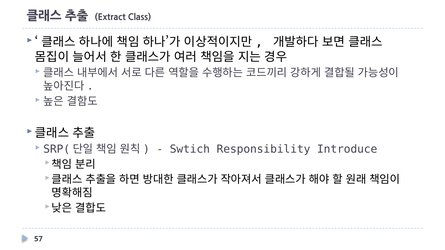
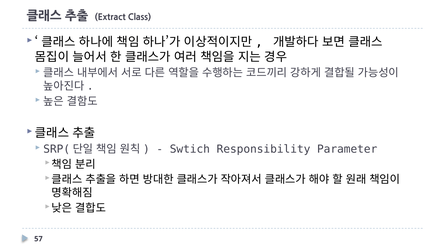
Introduce: Introduce -> Parameter (347, 149)
